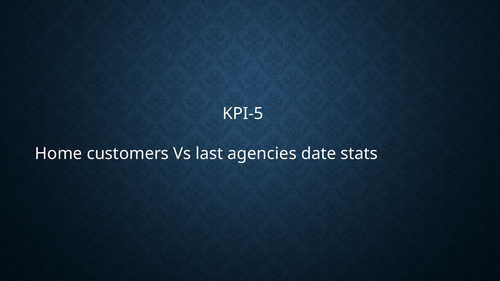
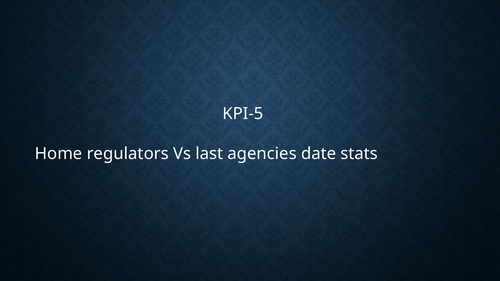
customers: customers -> regulators (128, 154)
